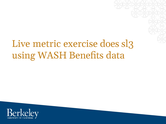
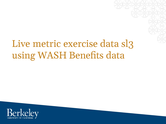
exercise does: does -> data (110, 44)
